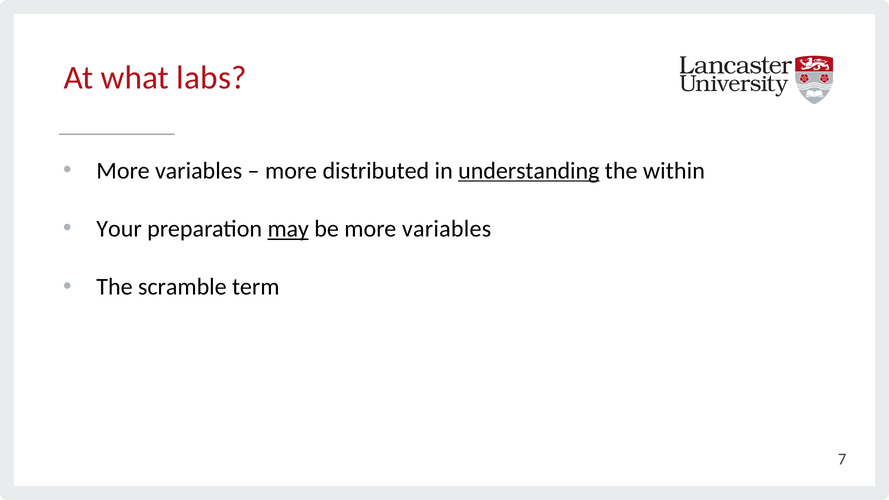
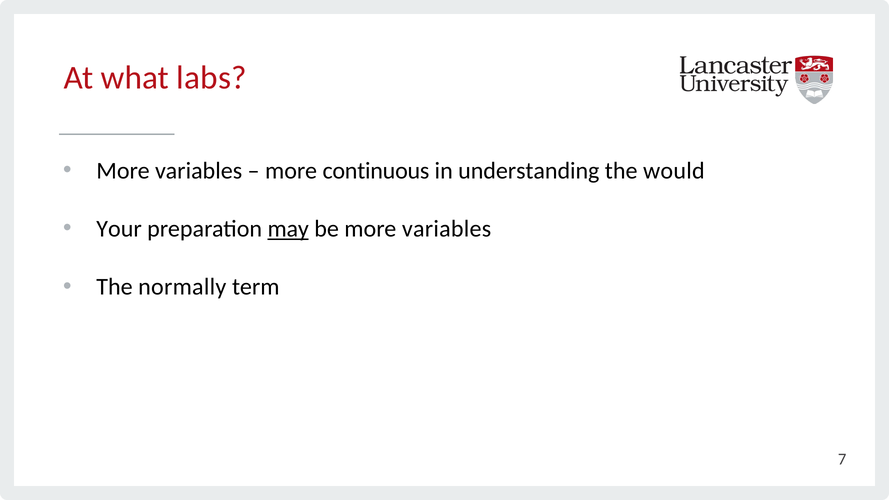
distributed: distributed -> continuous (376, 171)
understanding underline: present -> none (529, 171)
within: within -> would (674, 171)
scramble: scramble -> normally (182, 287)
